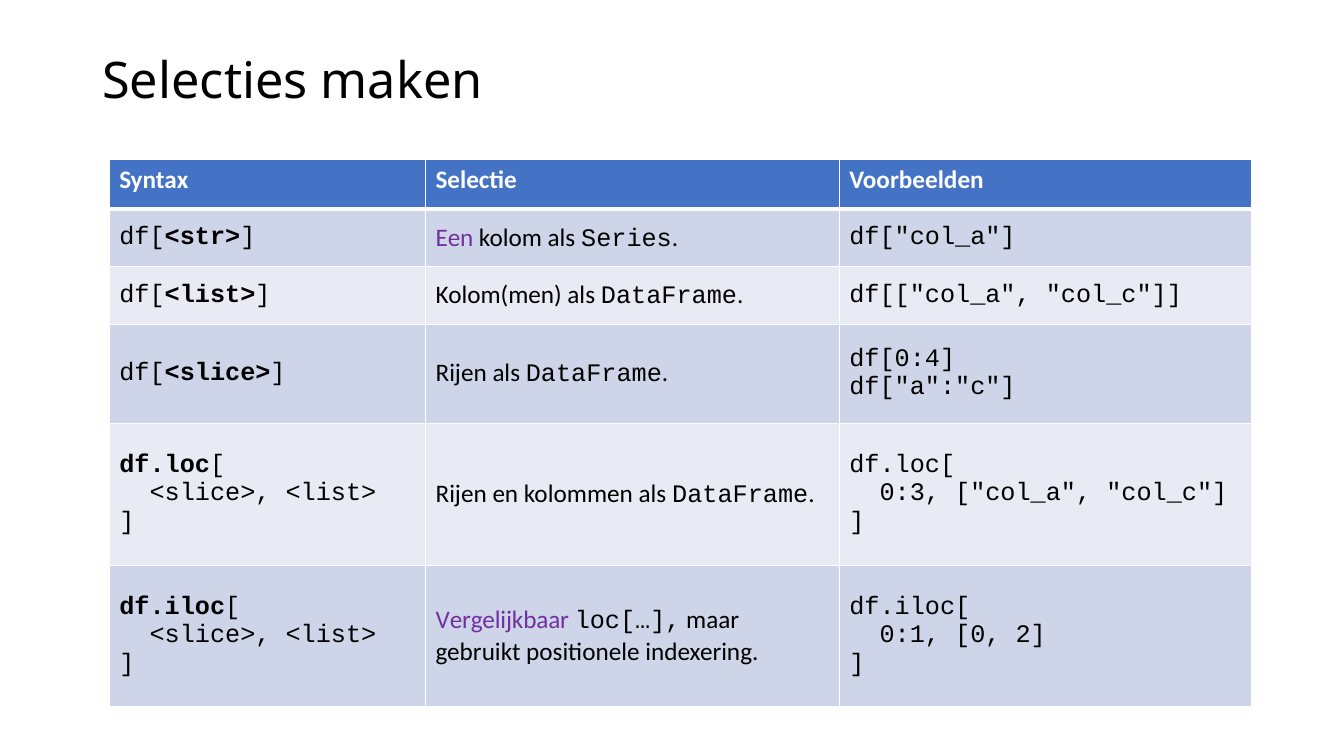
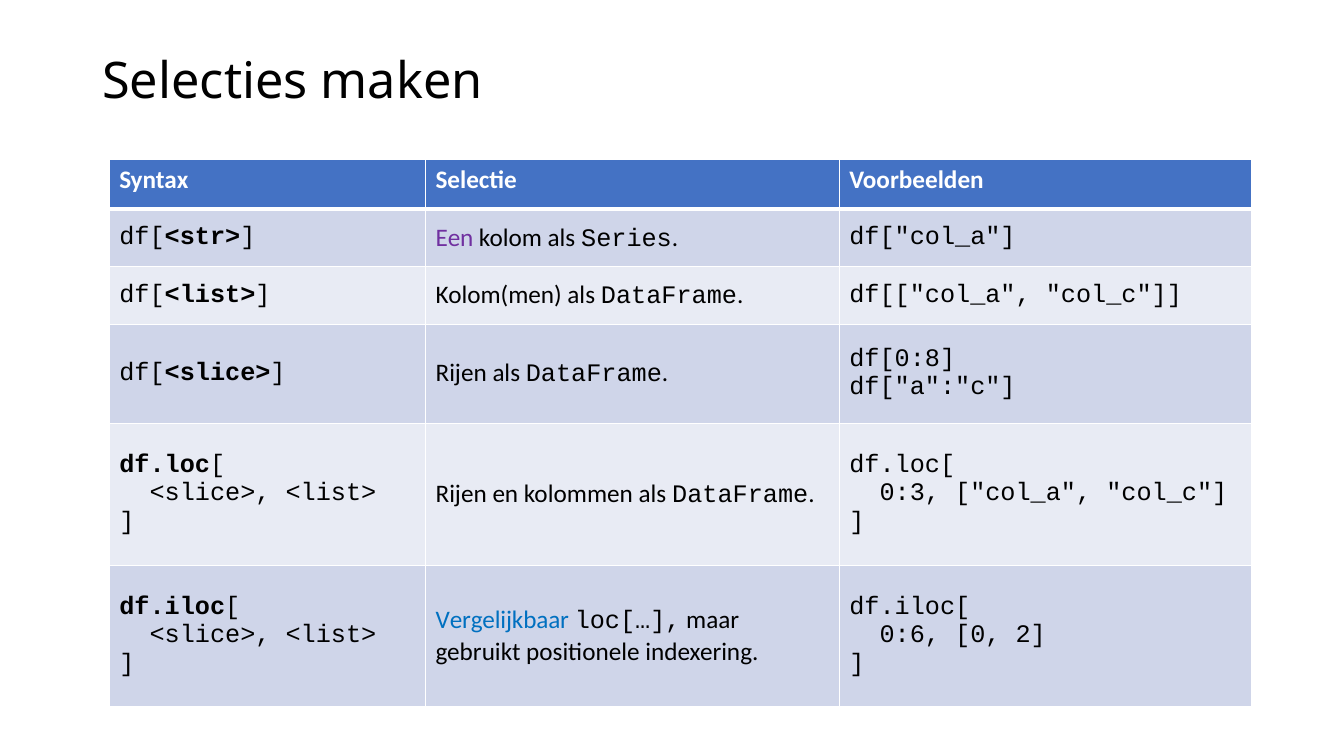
df[0:4: df[0:4 -> df[0:8 (902, 358)
Vergelijkbaar colour: purple -> blue (502, 621)
0:1: 0:1 -> 0:6 (910, 634)
